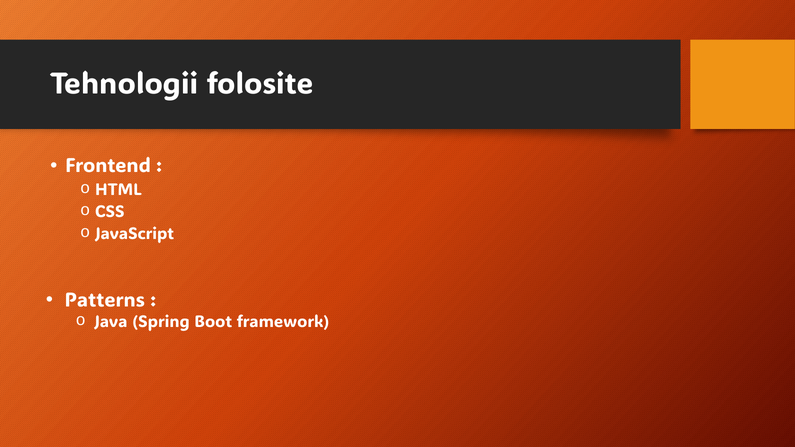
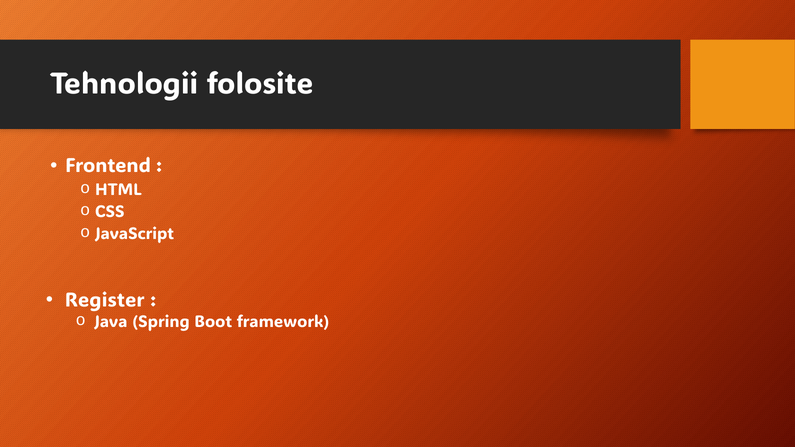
Patterns: Patterns -> Register (105, 300)
